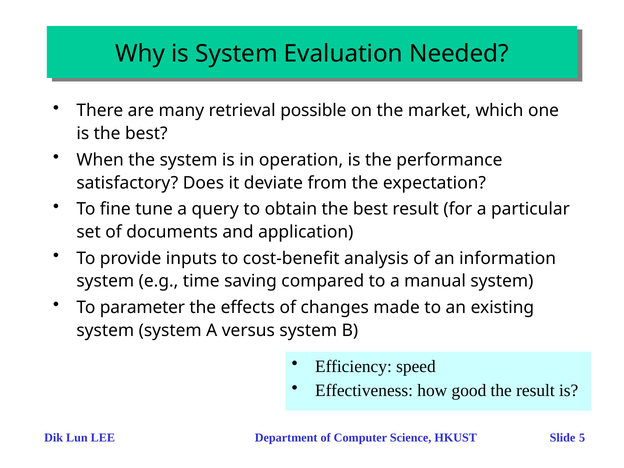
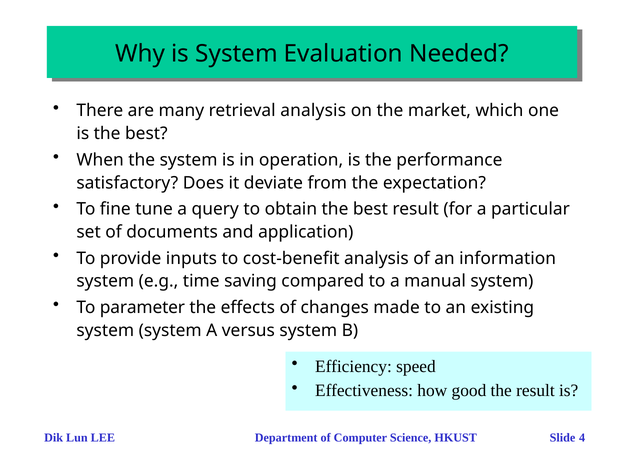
retrieval possible: possible -> analysis (313, 111)
5: 5 -> 4 (582, 438)
